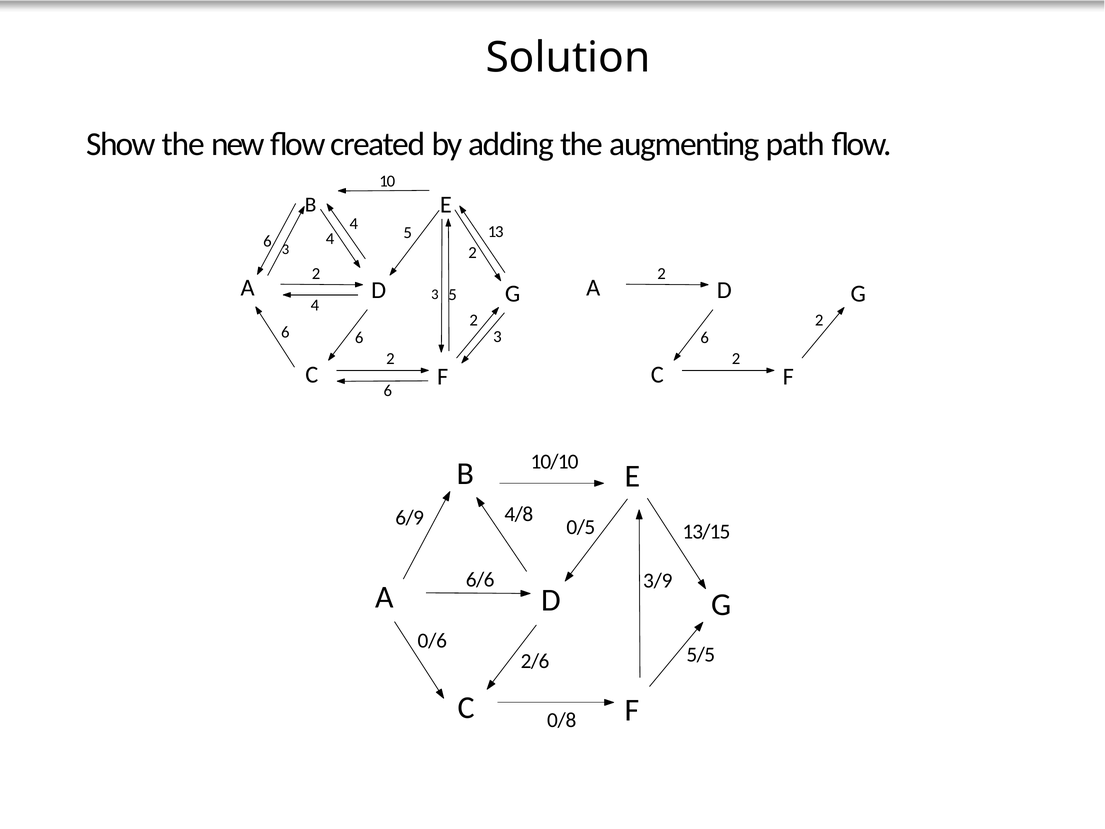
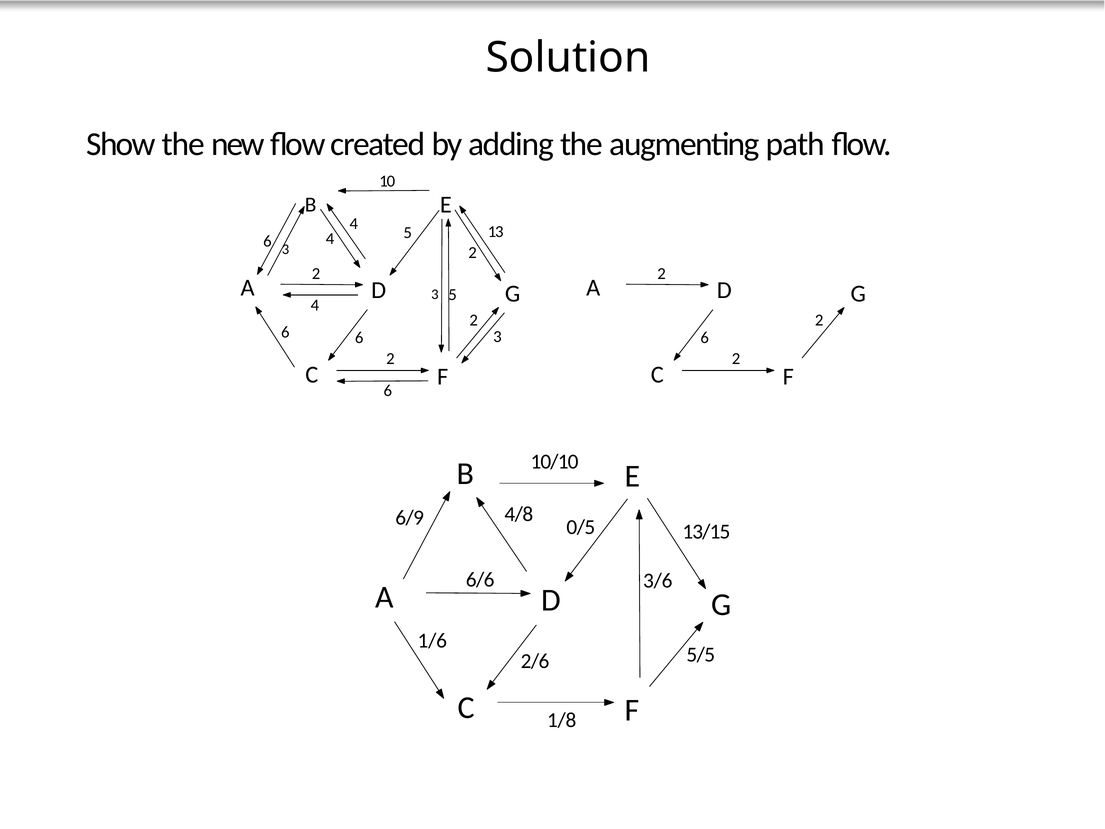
3/9: 3/9 -> 3/6 (658, 581)
0/6: 0/6 -> 1/6 (432, 641)
0/8: 0/8 -> 1/8 (562, 721)
